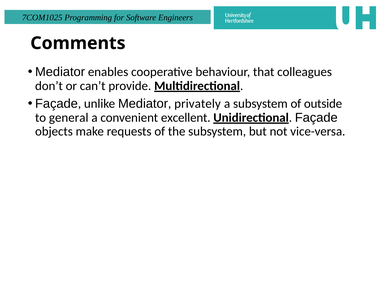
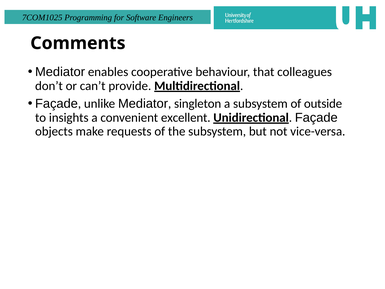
privately: privately -> singleton (198, 104)
general: general -> insights (69, 118)
